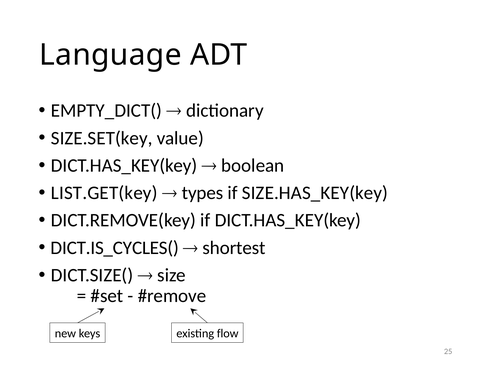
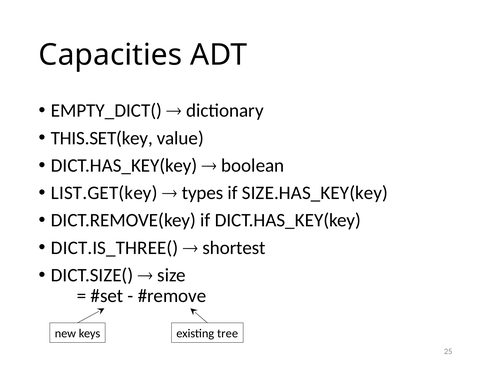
Language: Language -> Capacities (111, 55)
SIZE.SET(key: SIZE.SET(key -> THIS.SET(key (102, 138)
DICT.IS_CYCLES(: DICT.IS_CYCLES( -> DICT.IS_THREE( (115, 248)
flow: flow -> tree (228, 334)
